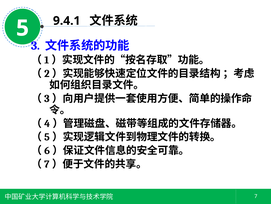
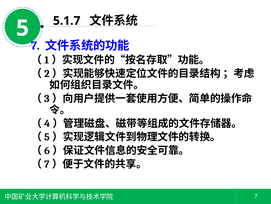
9.4.1: 9.4.1 -> 5.1.7 (67, 21)
5 3: 3 -> 7 (35, 46)
